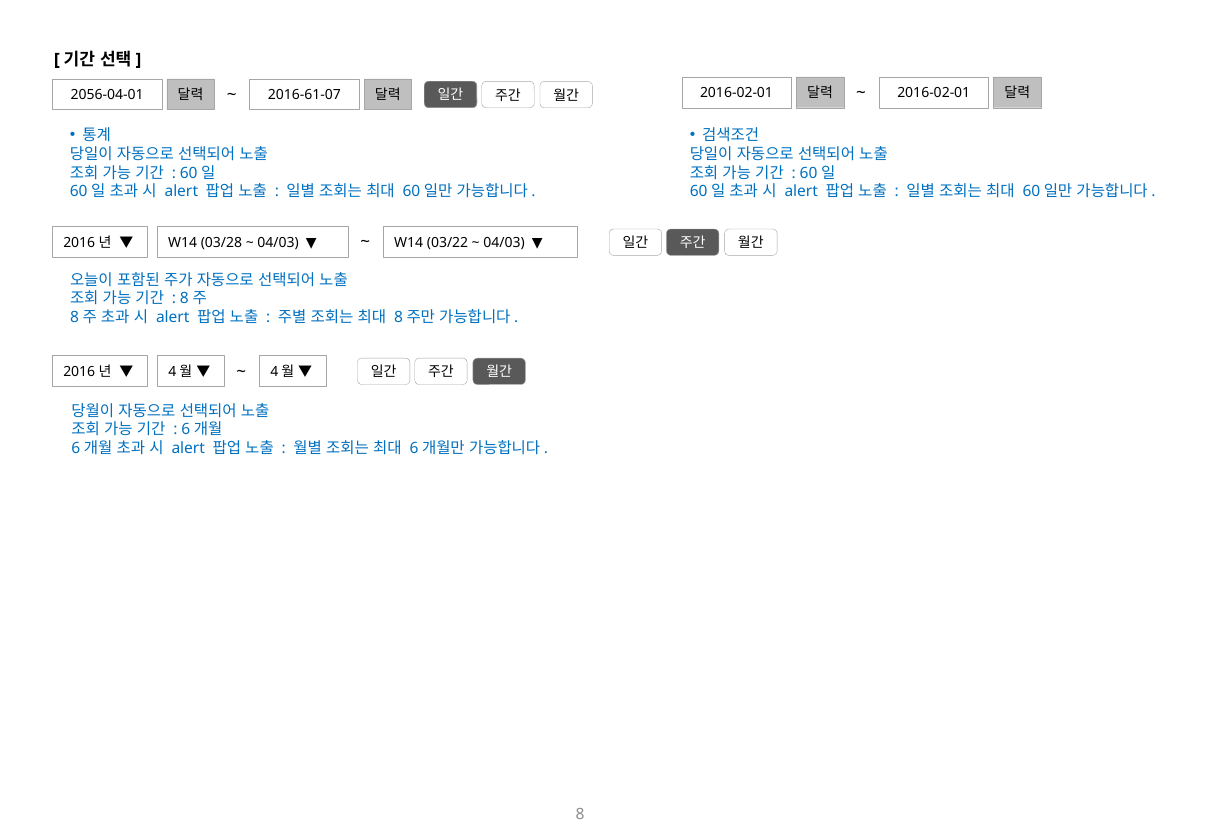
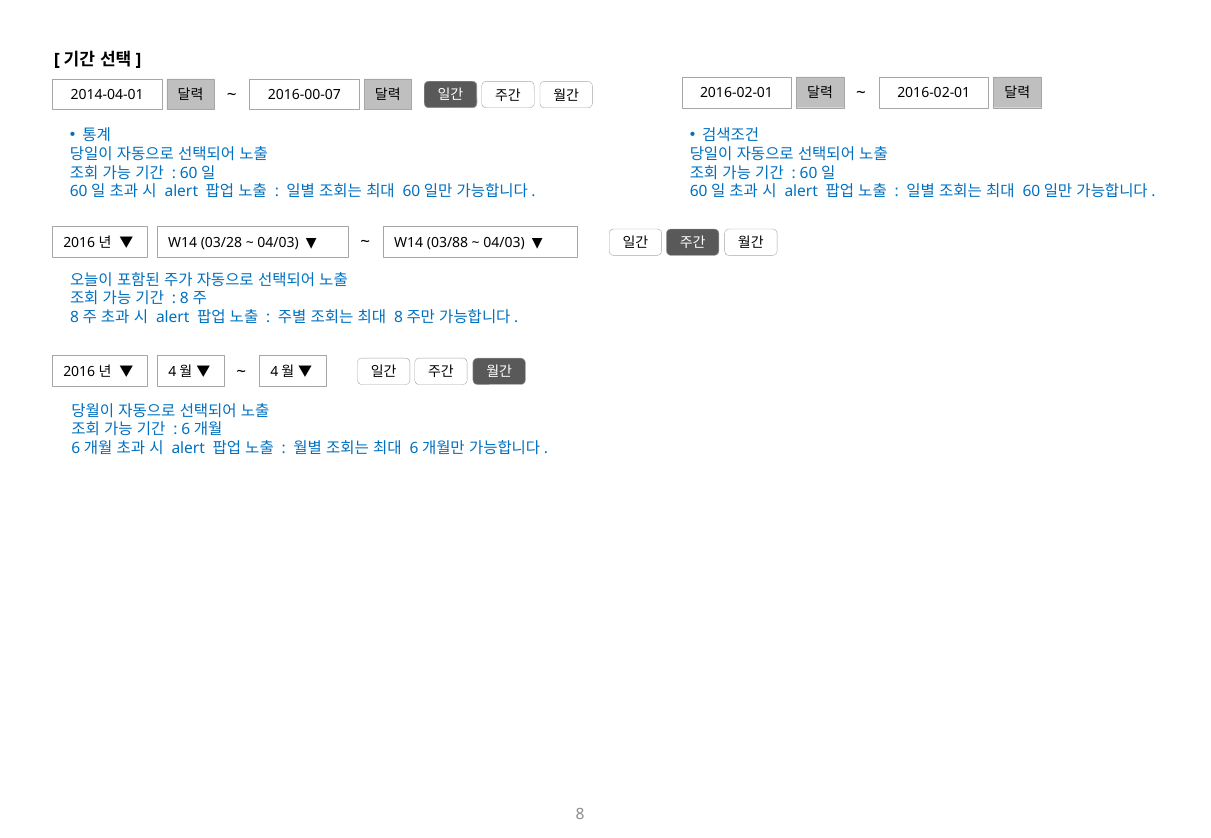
2056-04-01: 2056-04-01 -> 2014-04-01 (107, 95)
2016-61-07: 2016-61-07 -> 2016-00-07 (304, 95)
03/22: 03/22 -> 03/88 (448, 243)
